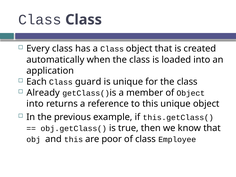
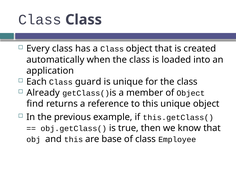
into: into -> find (35, 104)
poor: poor -> base (112, 139)
